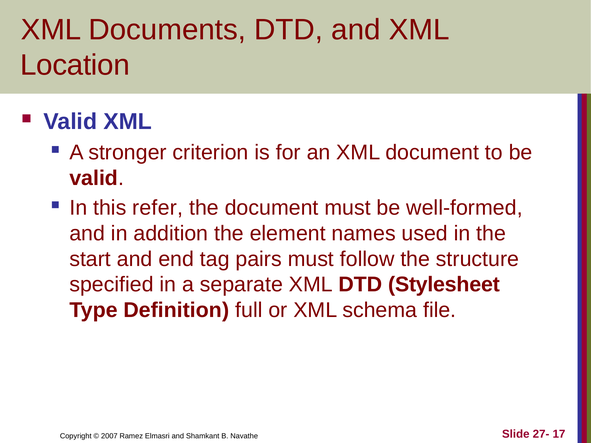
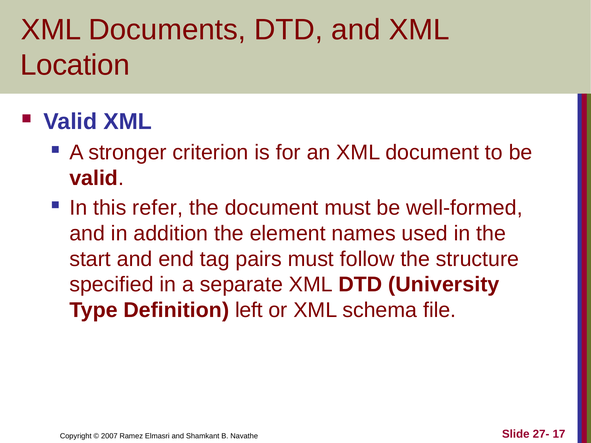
Stylesheet: Stylesheet -> University (444, 285)
full: full -> left (249, 310)
